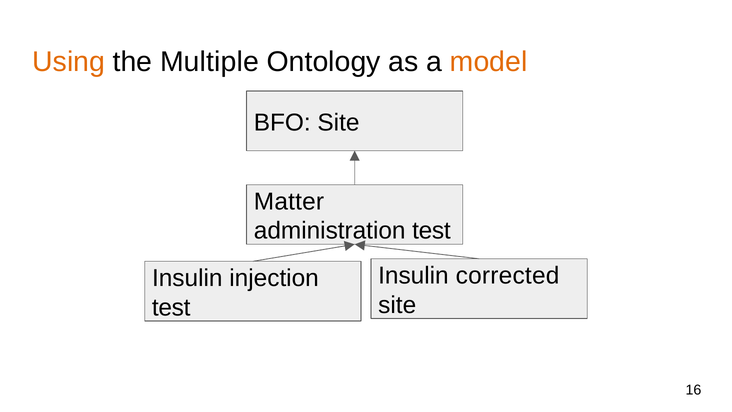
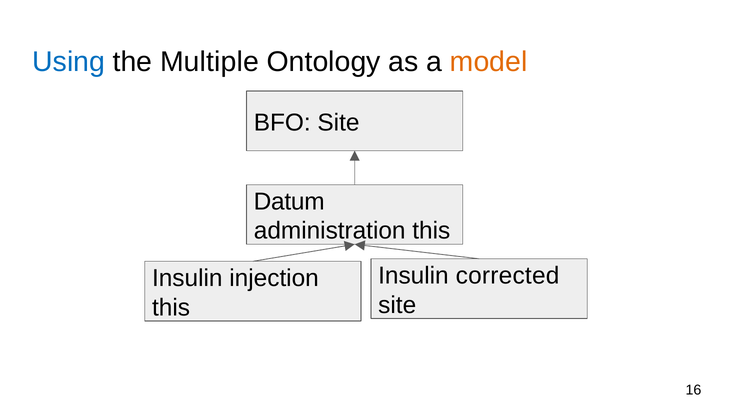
Using colour: orange -> blue (69, 62)
Matter: Matter -> Datum (289, 201)
administration test: test -> this (431, 231)
test: test -> this (171, 307)
